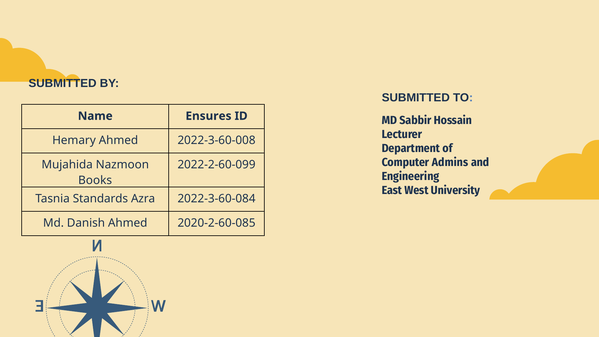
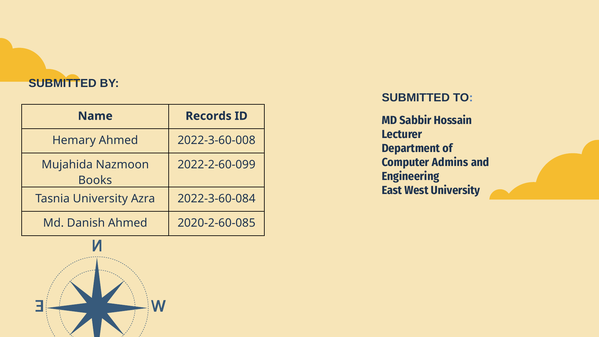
Ensures: Ensures -> Records (209, 116)
Tasnia Standards: Standards -> University (100, 199)
